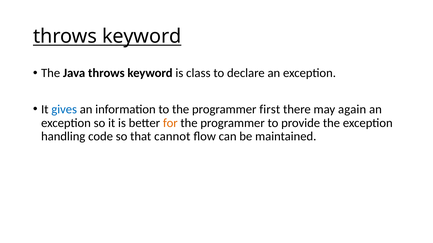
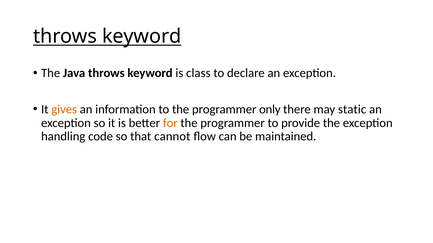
gives colour: blue -> orange (64, 110)
first: first -> only (270, 110)
again: again -> static (352, 110)
